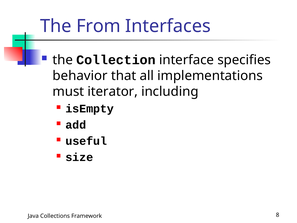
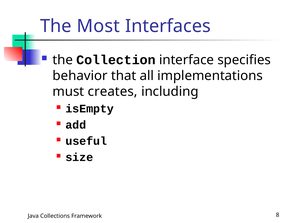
From: From -> Most (98, 26)
iterator: iterator -> creates (113, 92)
